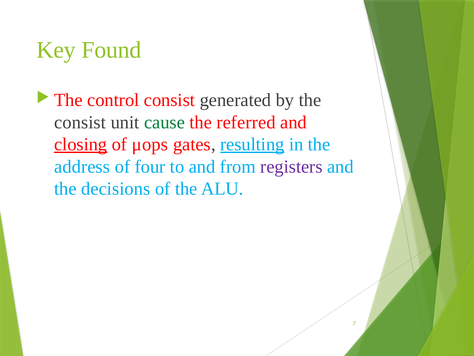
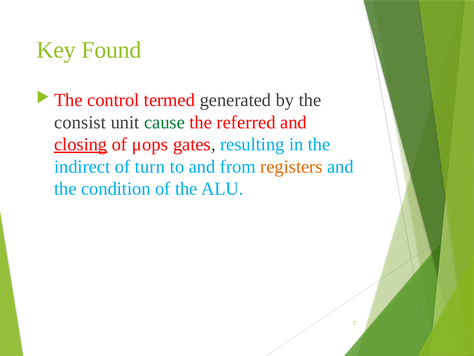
control consist: consist -> termed (169, 100)
resulting underline: present -> none (252, 144)
address: address -> indirect (82, 166)
four: four -> turn (150, 166)
registers colour: purple -> orange (291, 166)
decisions: decisions -> condition (116, 188)
